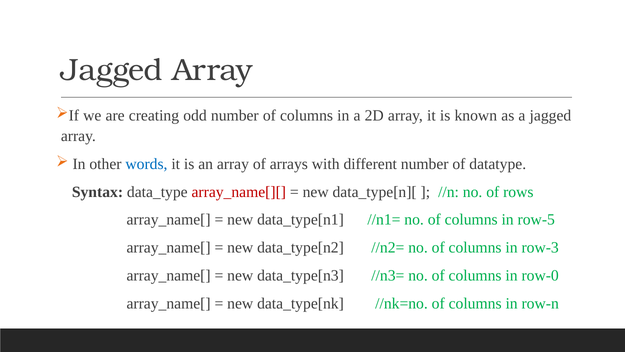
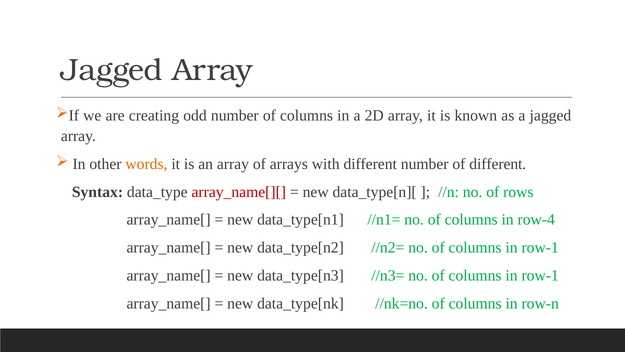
words colour: blue -> orange (146, 164)
of datatype: datatype -> different (498, 164)
row-5: row-5 -> row-4 (536, 219)
row-3: row-3 -> row-1 (540, 247)
row-0: row-0 -> row-1 (540, 275)
